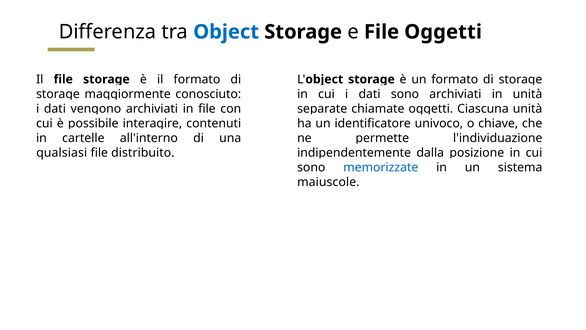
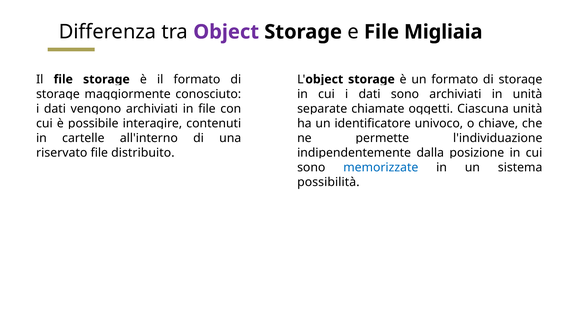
Object colour: blue -> purple (226, 32)
File Oggetti: Oggetti -> Migliaia (443, 32)
qualsiasi: qualsiasi -> riservato (62, 153)
maiuscole: maiuscole -> possibilità (328, 182)
